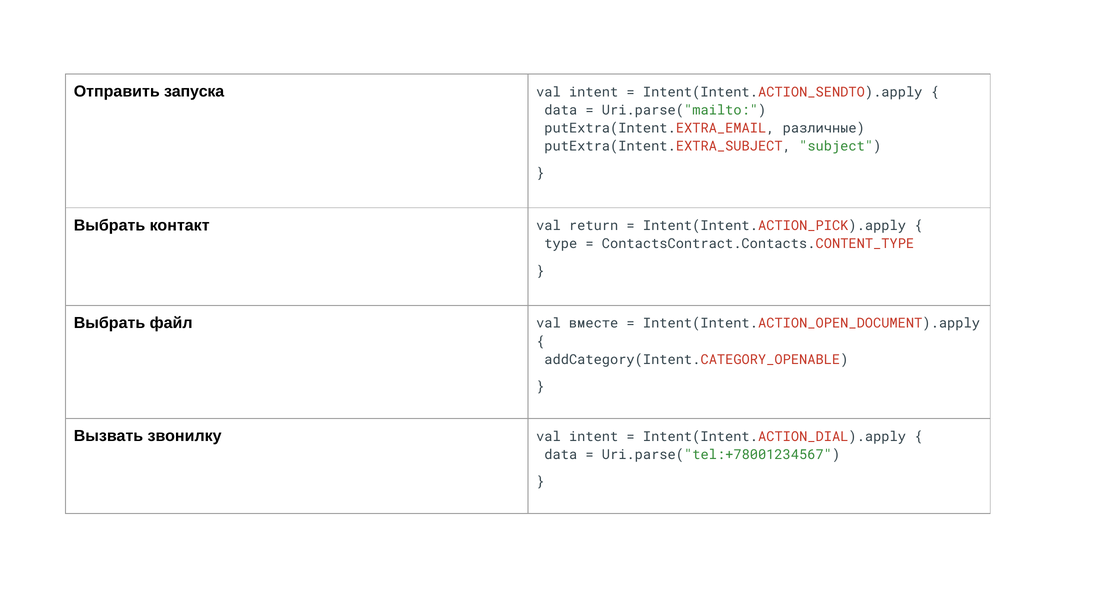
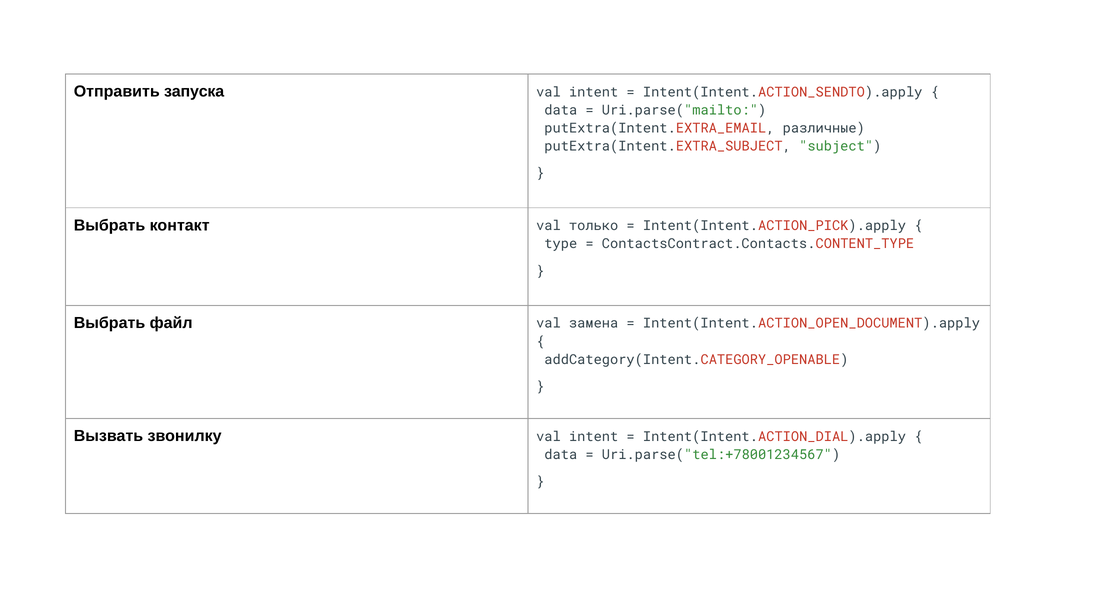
return: return -> только (594, 226)
вместе: вместе -> замена (594, 324)
